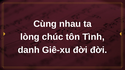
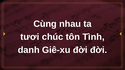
lòng: lòng -> tươi (30, 37)
